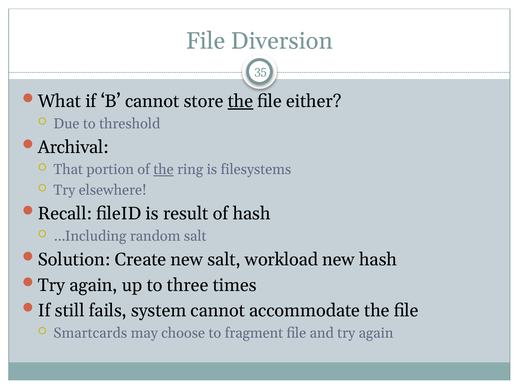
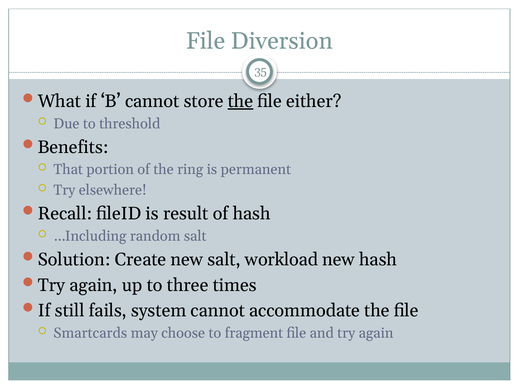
Archival: Archival -> Benefits (73, 147)
the underline: present -> none (164, 170)
filesystems: filesystems -> permanent (256, 170)
